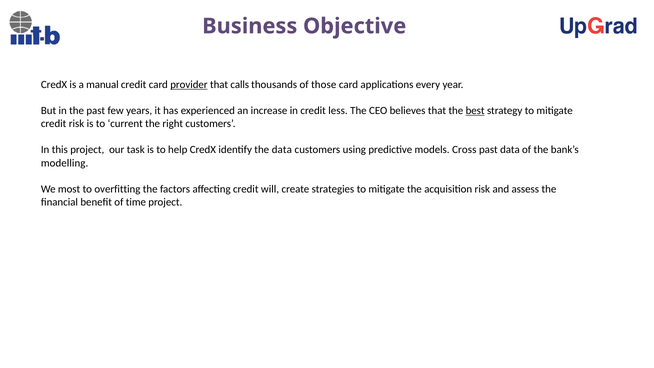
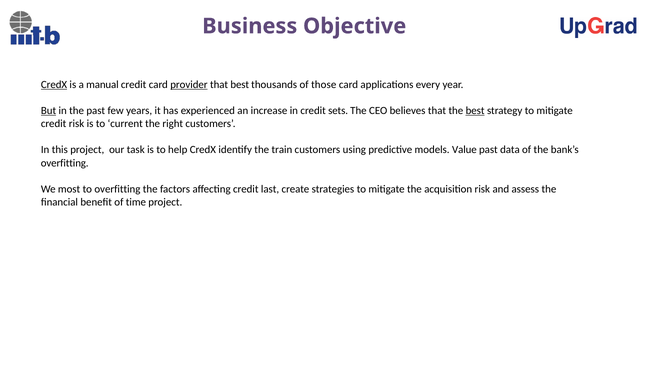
CredX underline: none -> present (54, 84)
that calls: calls -> best (240, 84)
But underline: none -> present (49, 111)
less: less -> sets (338, 111)
the data: data -> train (282, 150)
Cross: Cross -> Value (464, 150)
modelling: modelling -> overfitting (65, 163)
will: will -> last (270, 189)
